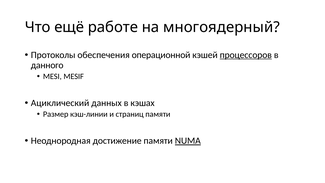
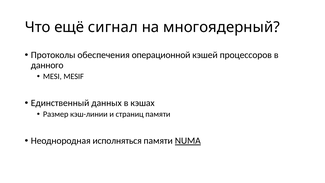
работе: работе -> сигнал (113, 27)
процессоров underline: present -> none (246, 55)
Ациклический: Ациклический -> Единственный (60, 103)
достижение: достижение -> исполняться (117, 141)
